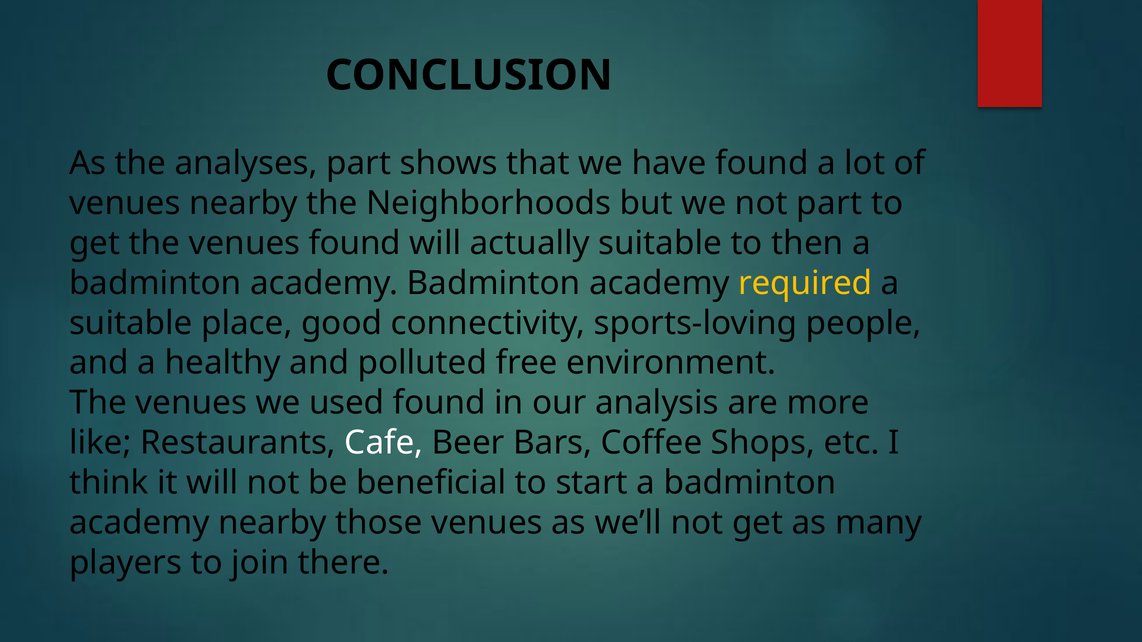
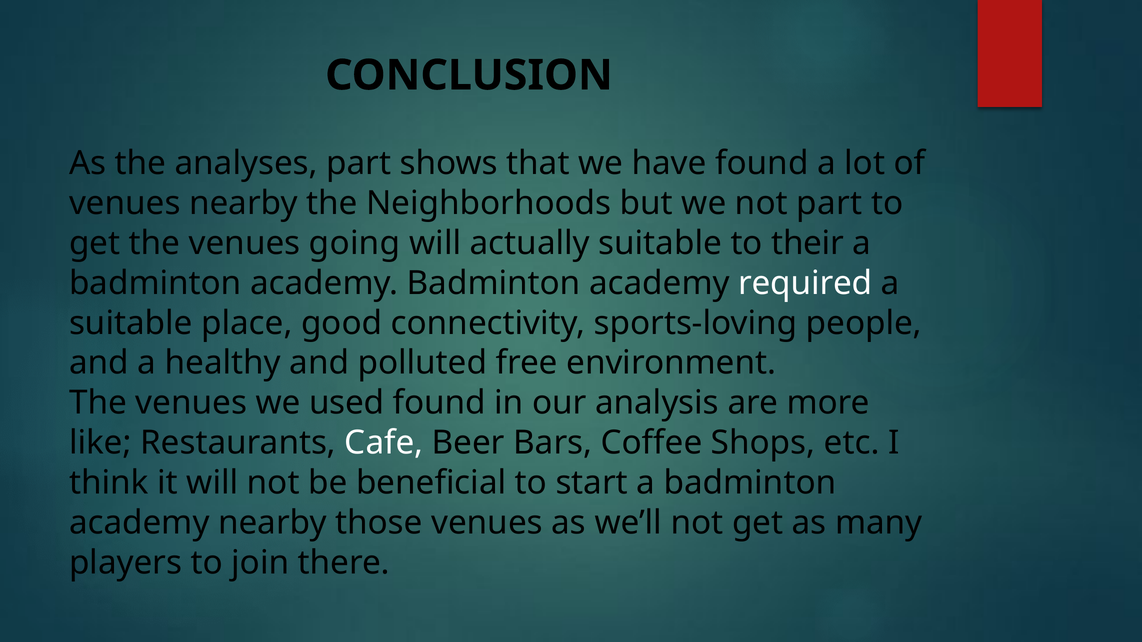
venues found: found -> going (355, 243)
then: then -> their (808, 243)
required colour: yellow -> white (805, 283)
